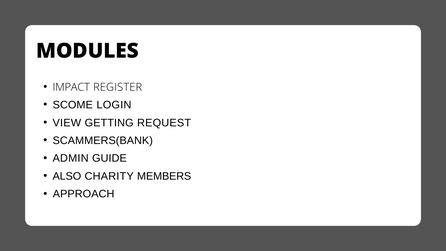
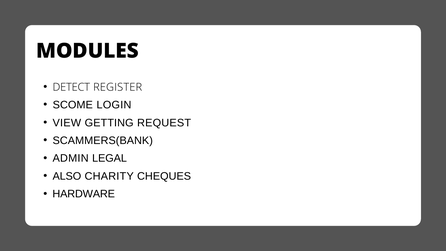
IMPACT: IMPACT -> DETECT (71, 87)
GUIDE: GUIDE -> LEGAL (110, 158)
MEMBERS: MEMBERS -> CHEQUES (164, 176)
APPROACH: APPROACH -> HARDWARE (84, 194)
